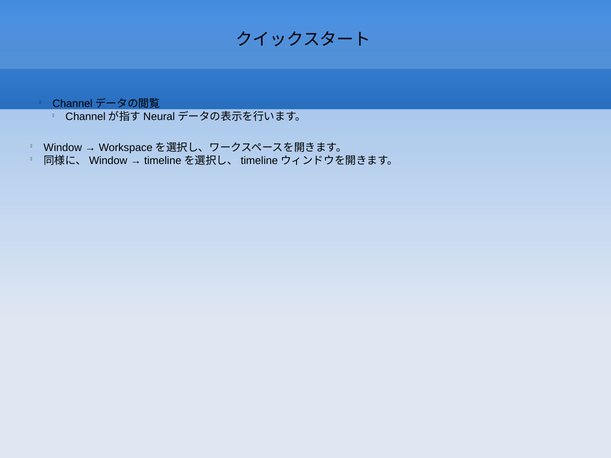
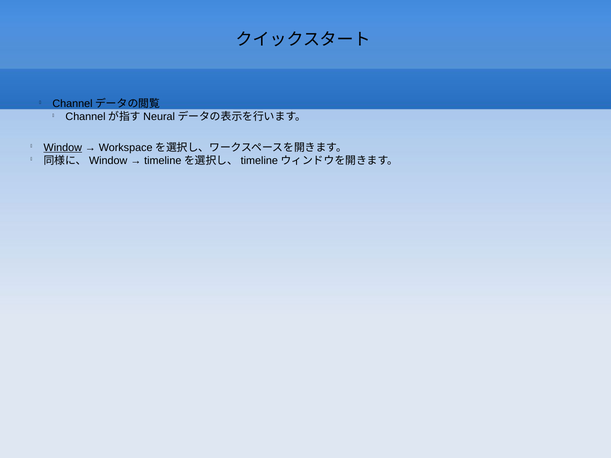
Window underline: none -> present (63, 148)
